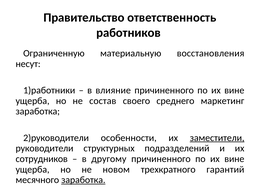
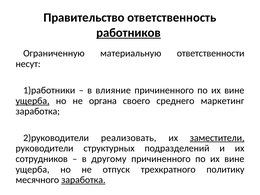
работников underline: none -> present (129, 33)
восстановления: восстановления -> ответственности (211, 53)
ущерба underline: none -> present (33, 101)
состав: состав -> органа (103, 101)
особенности: особенности -> реализовать (129, 138)
новом: новом -> отпуск (116, 169)
гарантий: гарантий -> политику (225, 169)
